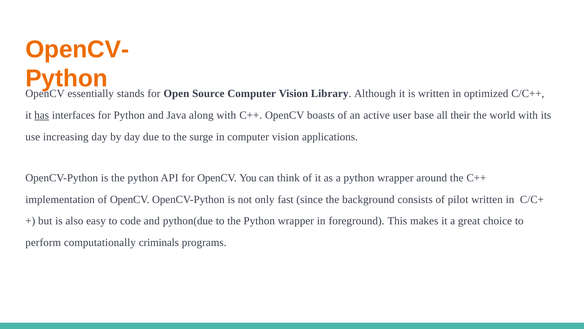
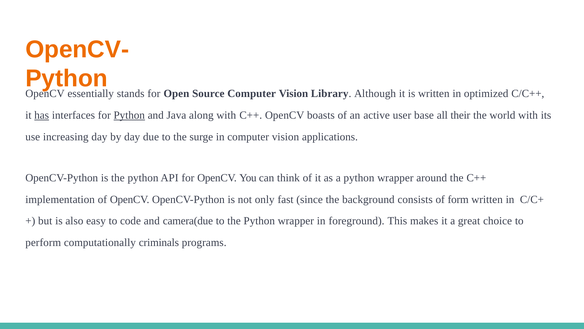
Python underline: none -> present (129, 115)
pilot: pilot -> form (458, 199)
python(due: python(due -> camera(due (188, 221)
